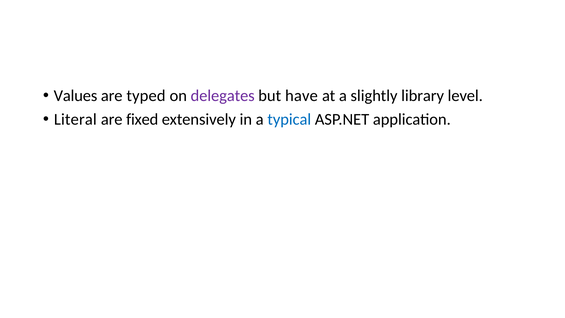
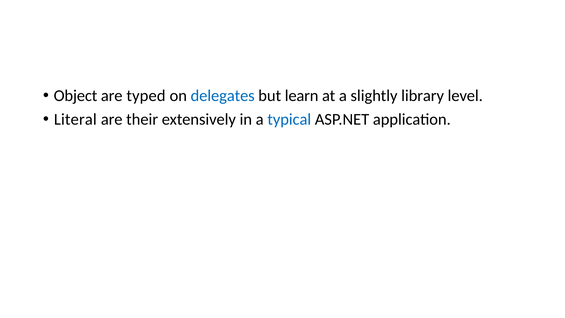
Values: Values -> Object (75, 96)
delegates colour: purple -> blue (223, 96)
have: have -> learn (302, 96)
fixed: fixed -> their (142, 119)
